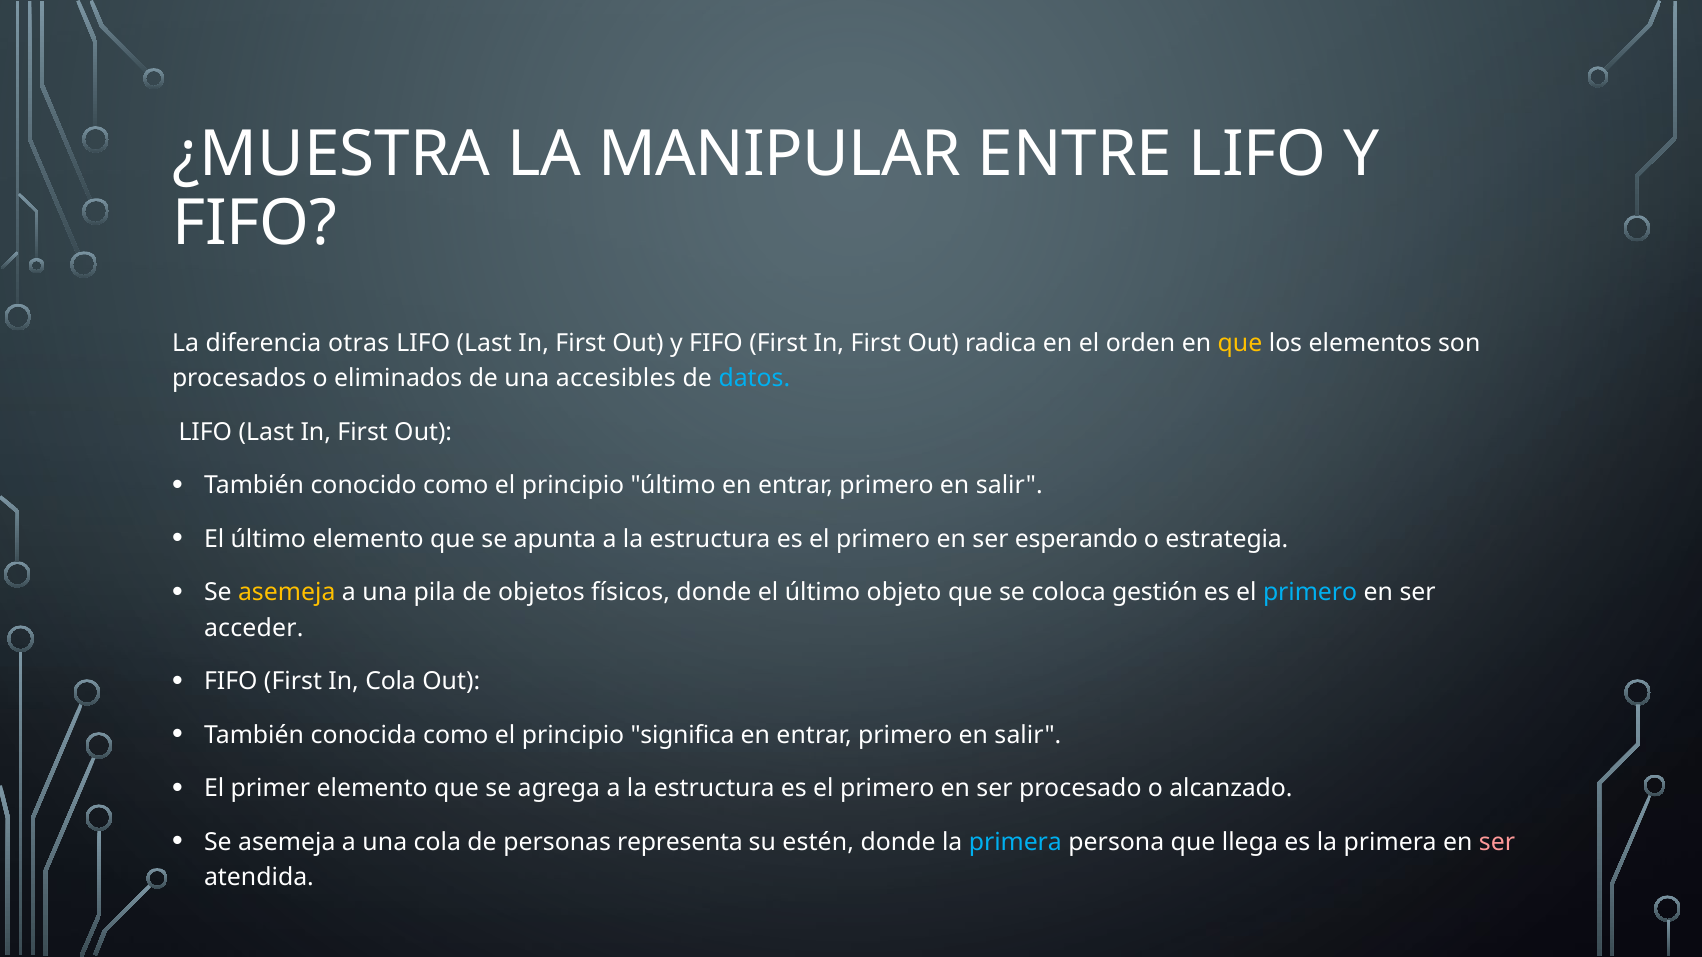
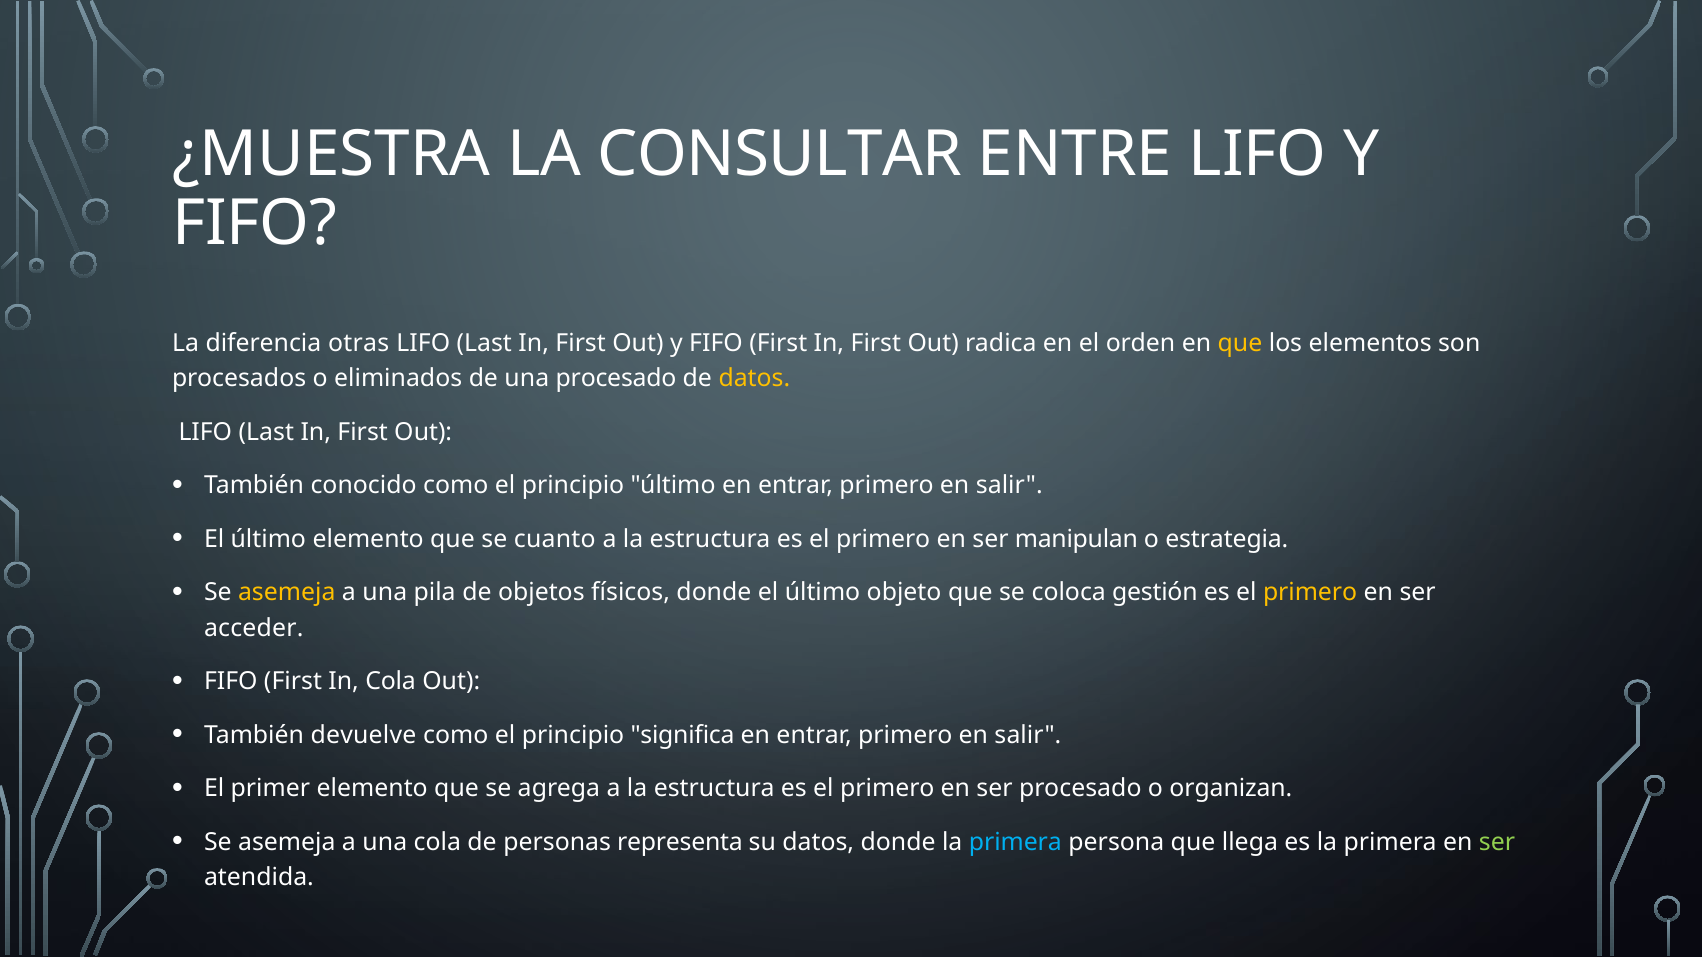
MANIPULAR: MANIPULAR -> CONSULTAR (780, 155)
una accesibles: accesibles -> procesado (616, 379)
datos colour: light blue -> yellow (754, 379)
apunta: apunta -> cuanto (555, 539)
esperando: esperando -> manipulan (1076, 539)
primero colour: light blue -> yellow (1310, 593)
conocida: conocida -> devuelve (363, 735)
alcanzado: alcanzado -> organizan (1231, 789)
su estén: estén -> datos (818, 842)
ser colour: pink -> light green (1497, 842)
